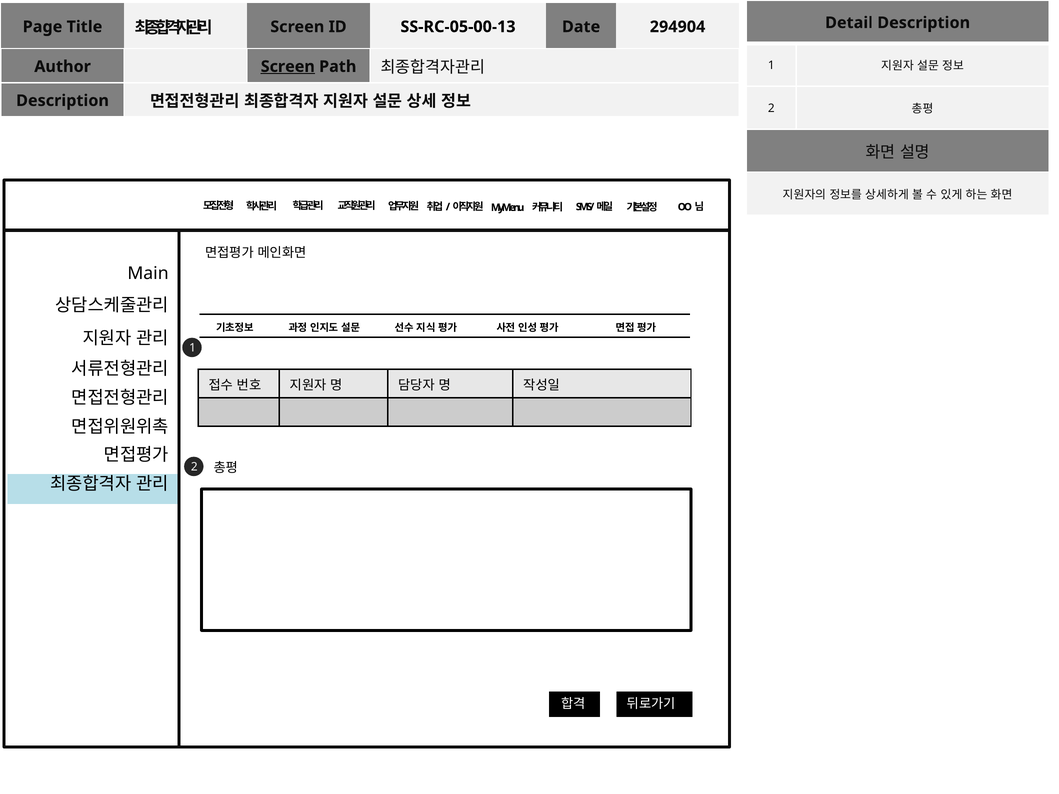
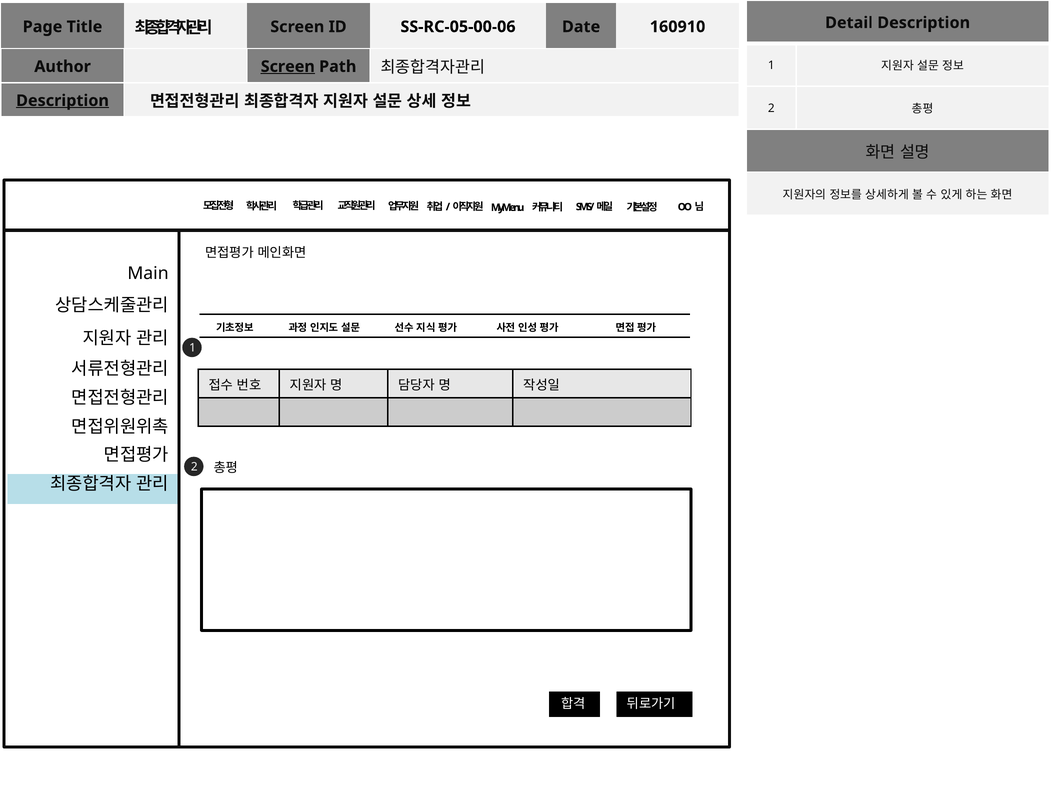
SS-RC-05-00-13: SS-RC-05-00-13 -> SS-RC-05-00-06 (458, 27)
294904: 294904 -> 160910 (678, 27)
Description underline: none -> present (63, 101)
